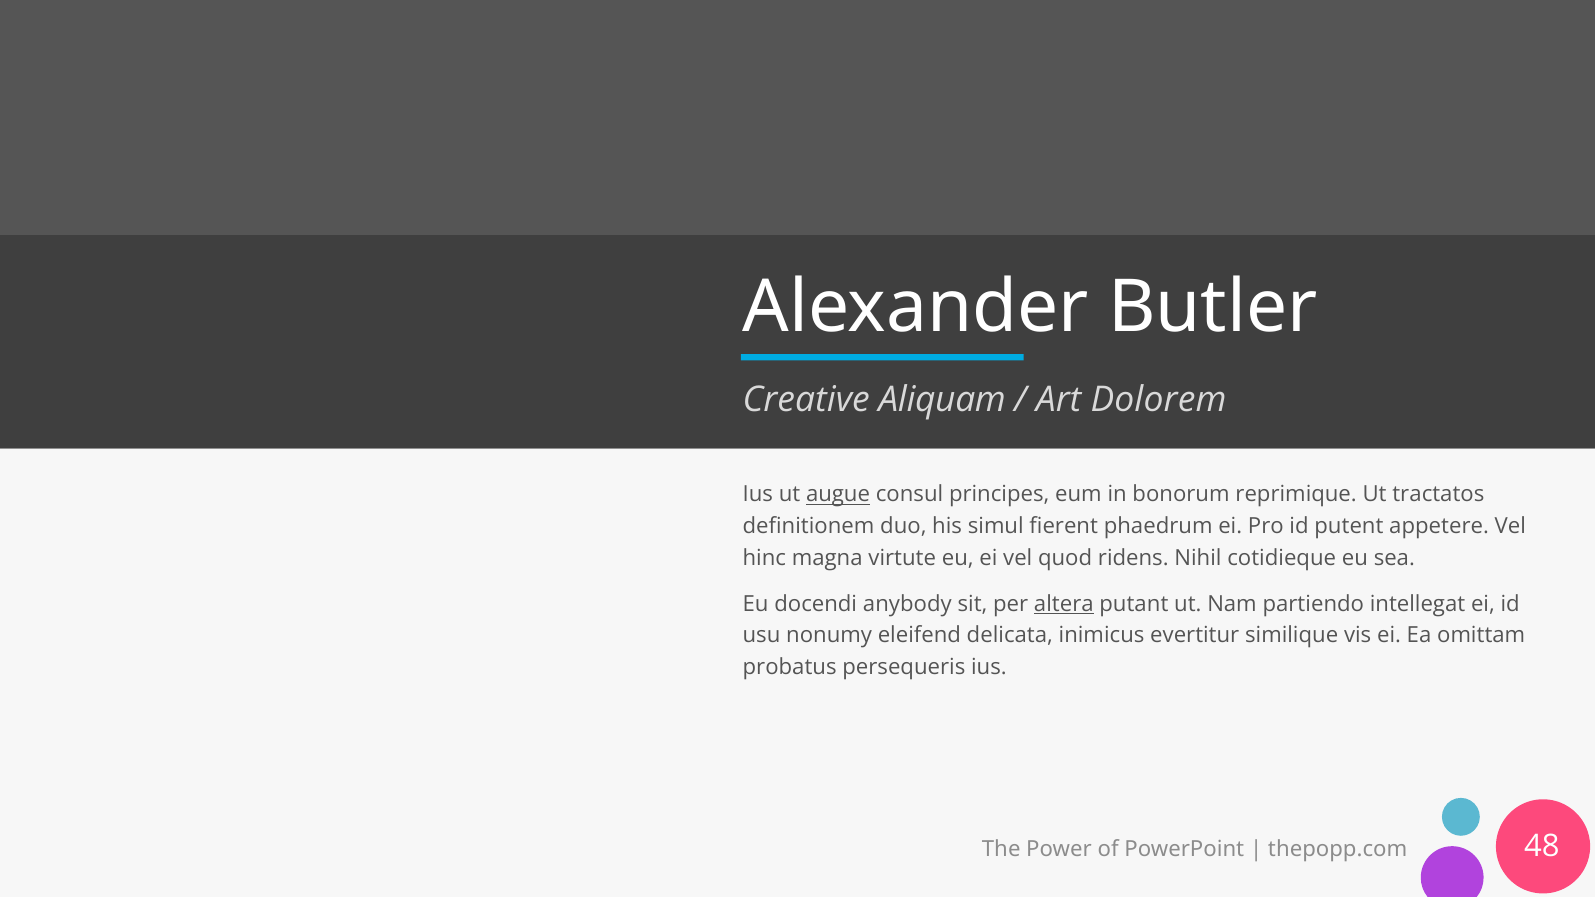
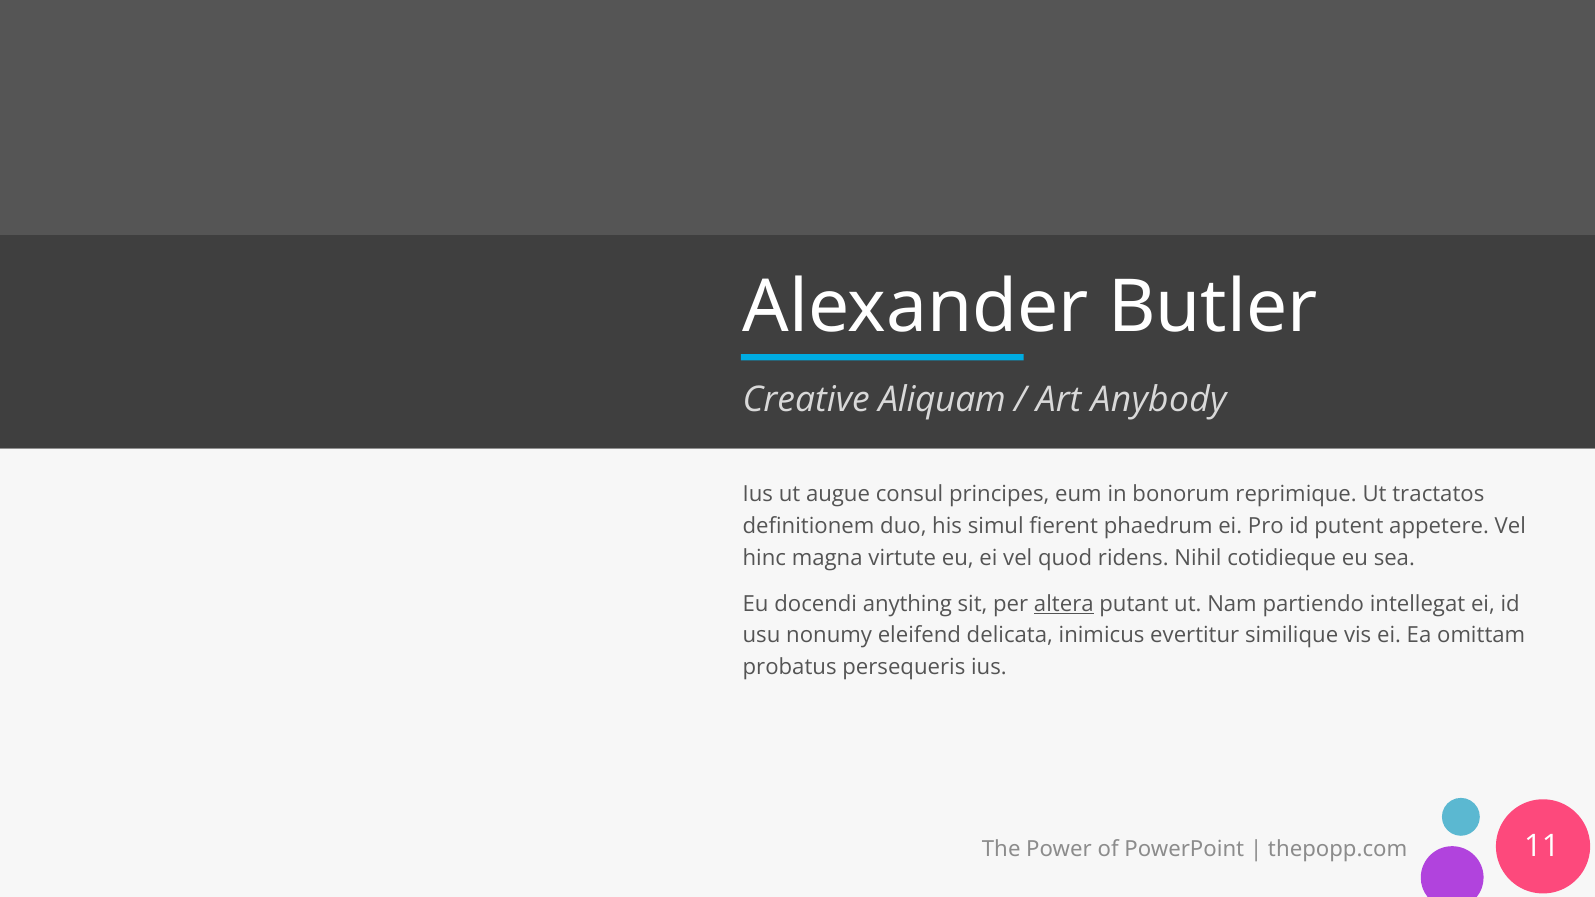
Dolorem: Dolorem -> Anybody (1158, 400)
augue underline: present -> none (838, 495)
anybody: anybody -> anything (907, 604)
48: 48 -> 11 (1542, 846)
